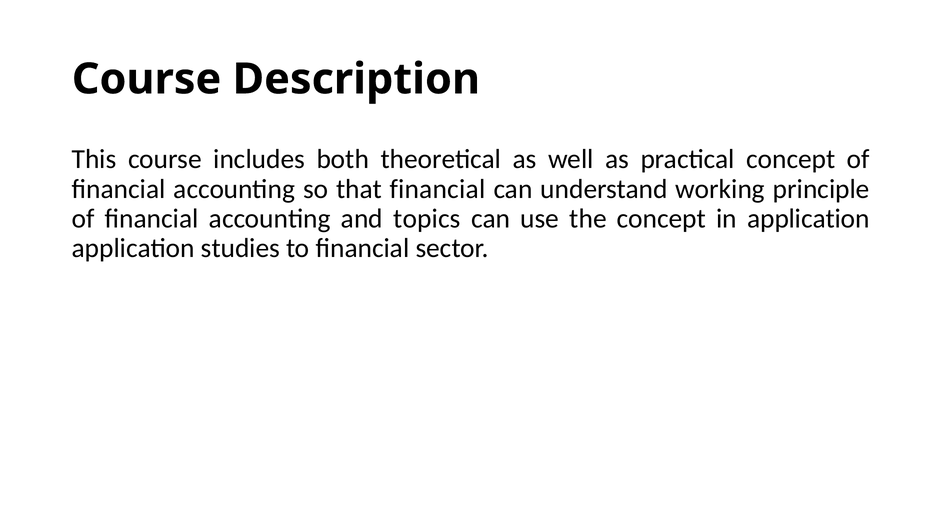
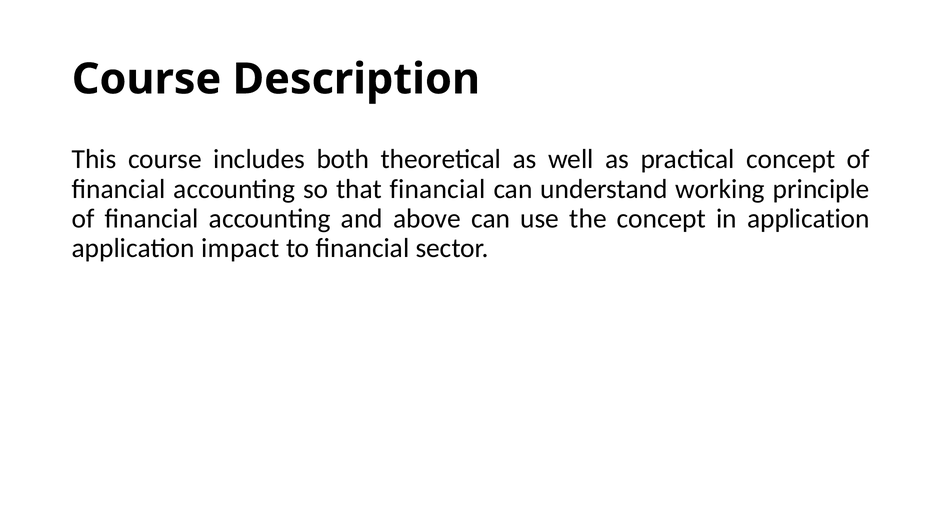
topics: topics -> above (427, 219)
studies: studies -> impact (240, 248)
